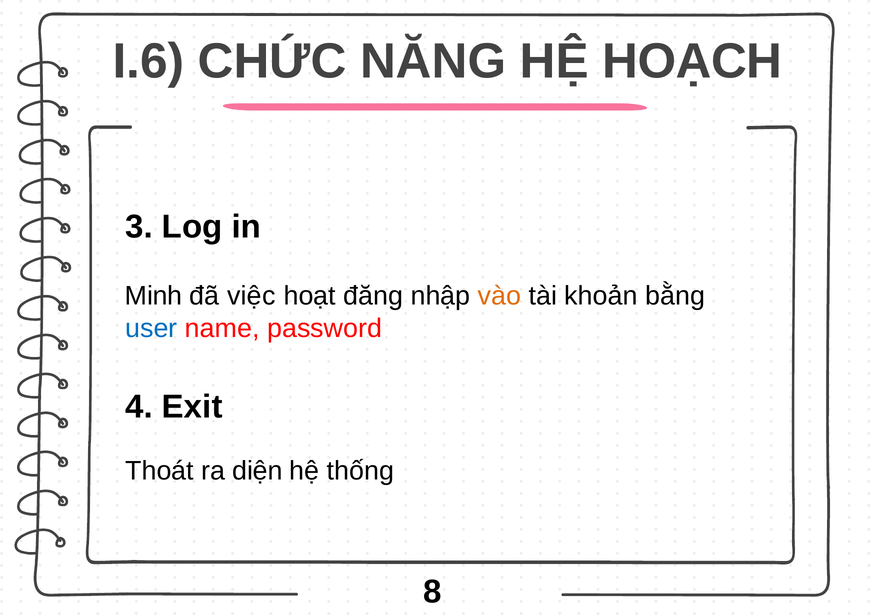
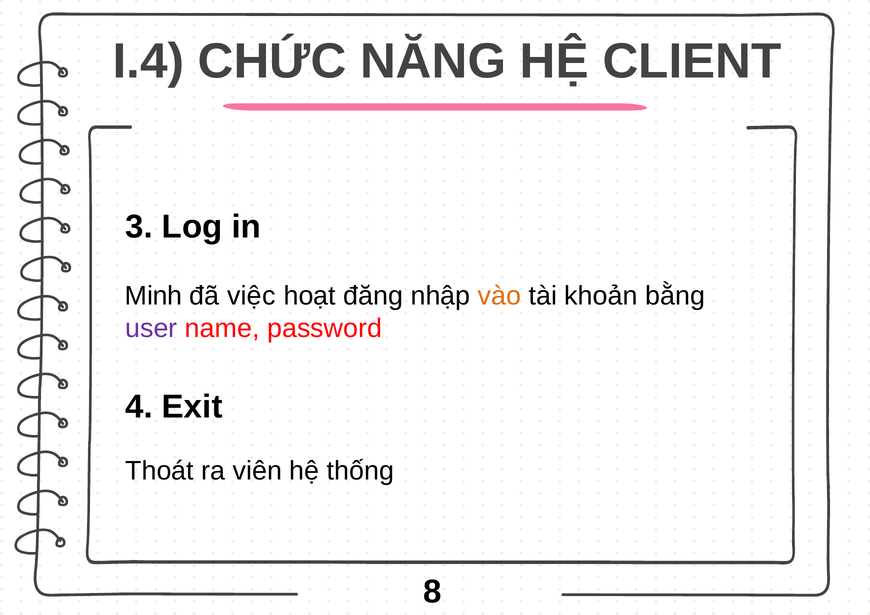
I.6: I.6 -> I.4 (148, 61)
HOẠCH: HOẠCH -> CLIENT (692, 61)
user colour: blue -> purple (151, 328)
diện: diện -> viên (257, 471)
